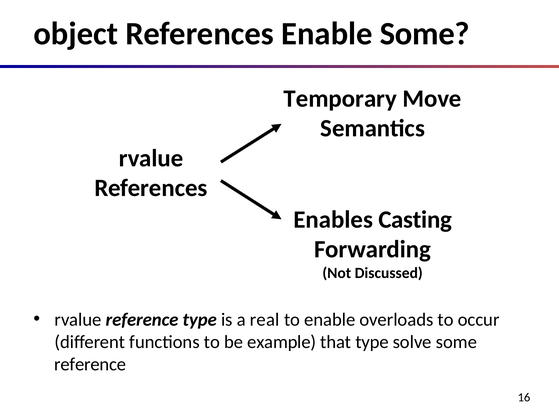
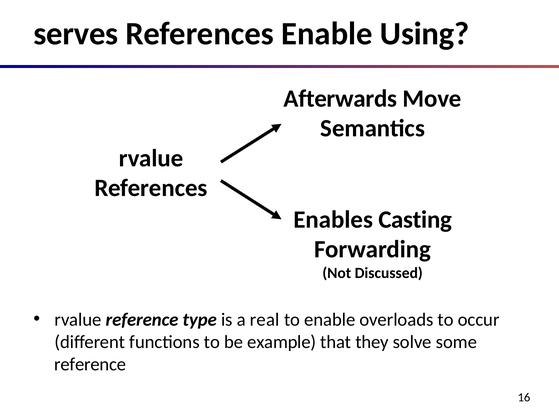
object: object -> serves (76, 34)
Enable Some: Some -> Using (425, 34)
Temporary: Temporary -> Afterwards (340, 99)
that type: type -> they (372, 342)
